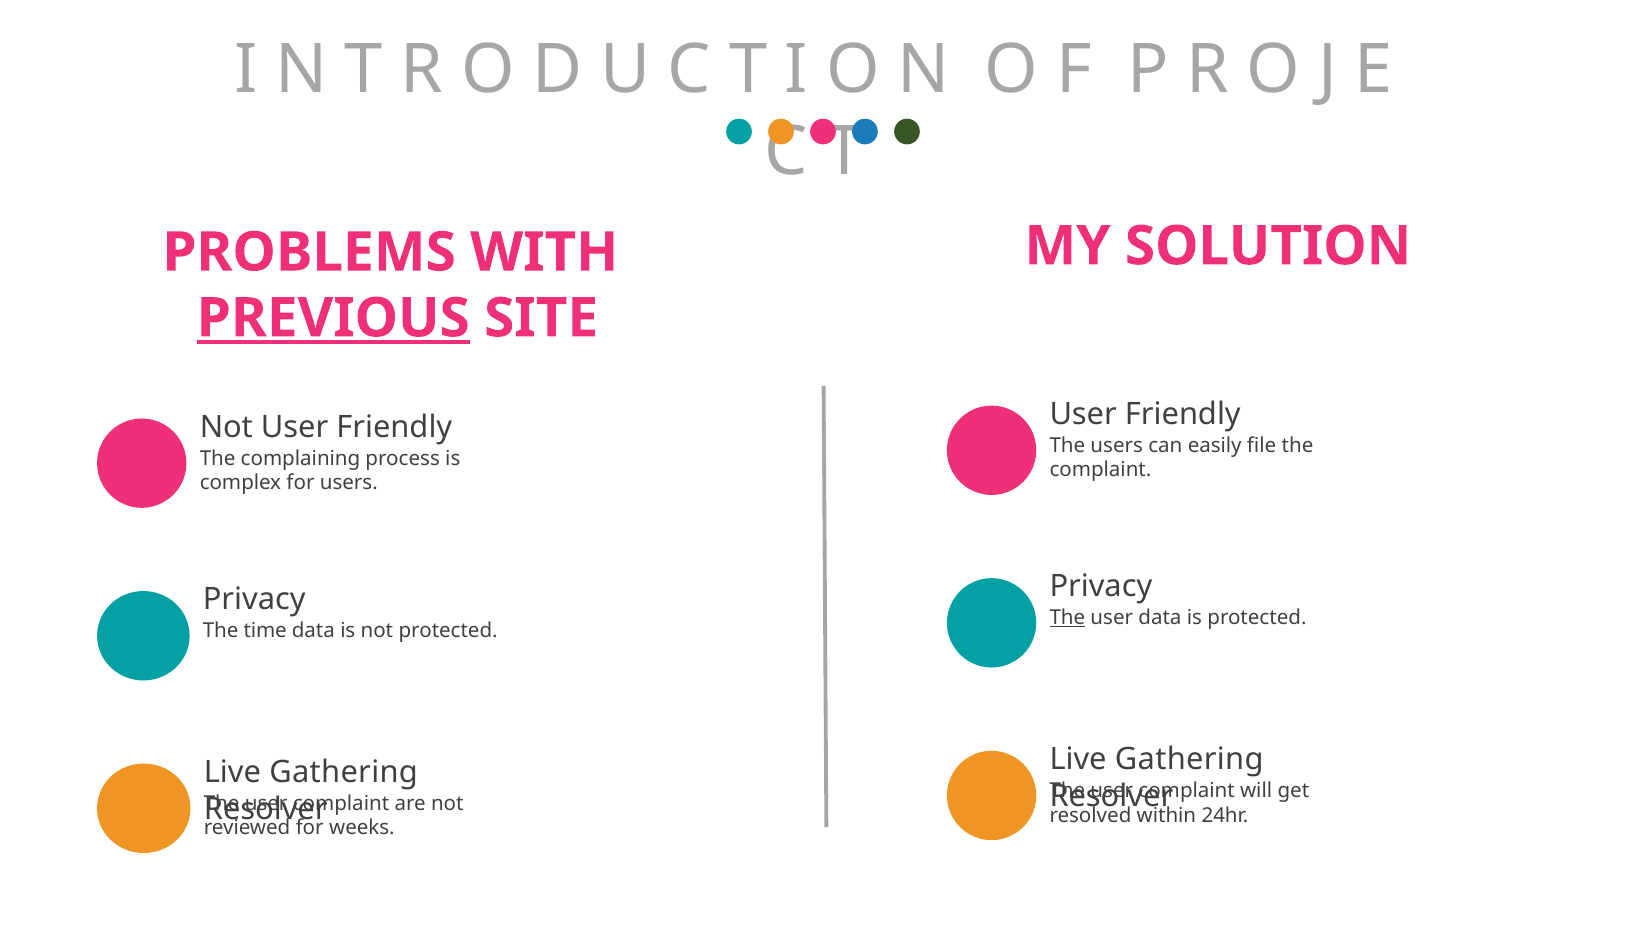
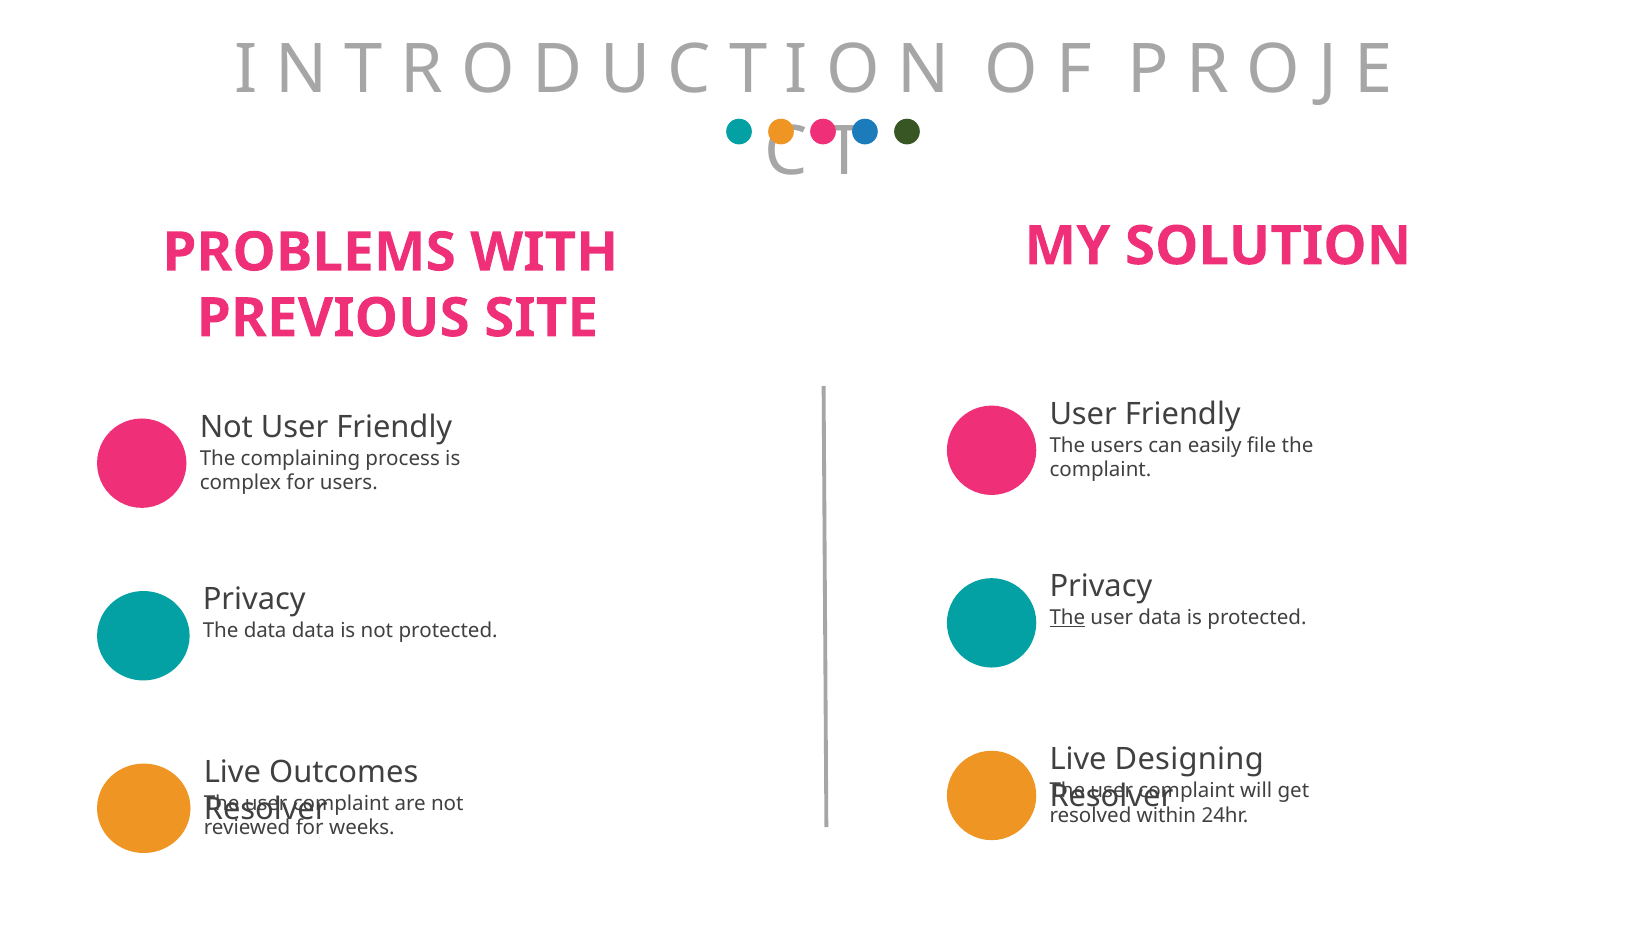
PREVIOUS underline: present -> none (333, 318)
The time: time -> data (265, 631)
Gathering: Gathering -> Designing (1189, 759)
Gathering: Gathering -> Outcomes (344, 772)
